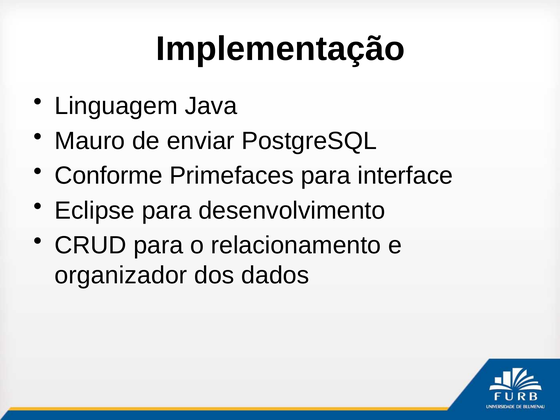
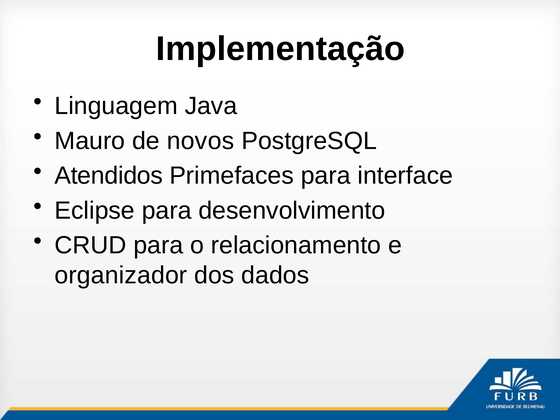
enviar: enviar -> novos (201, 141)
Conforme: Conforme -> Atendidos (109, 176)
